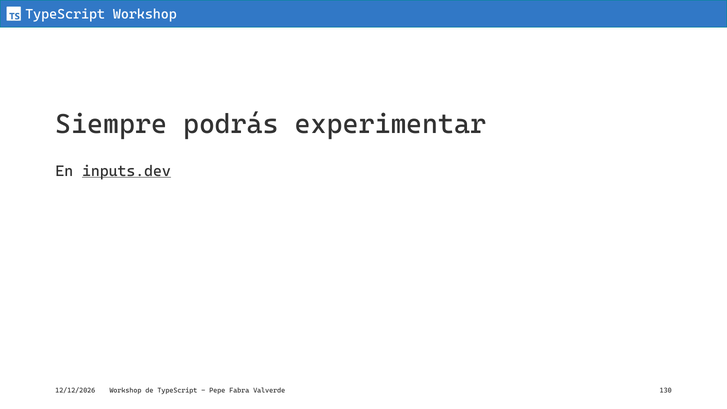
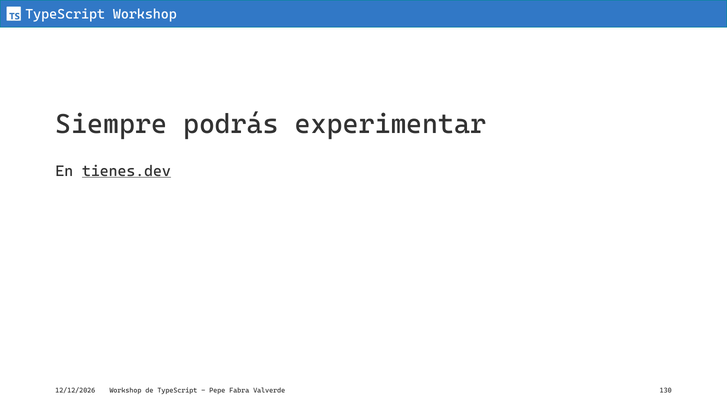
inputs.dev: inputs.dev -> tienes.dev (126, 171)
